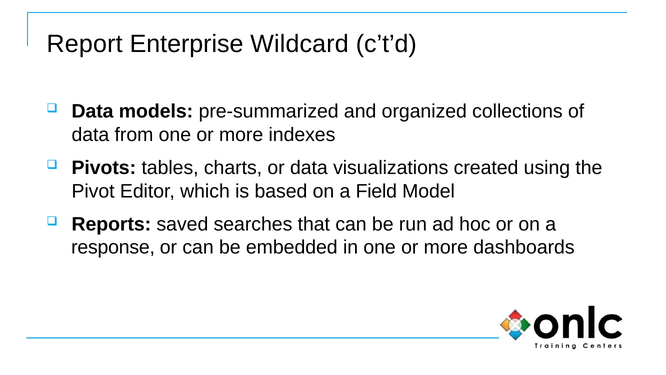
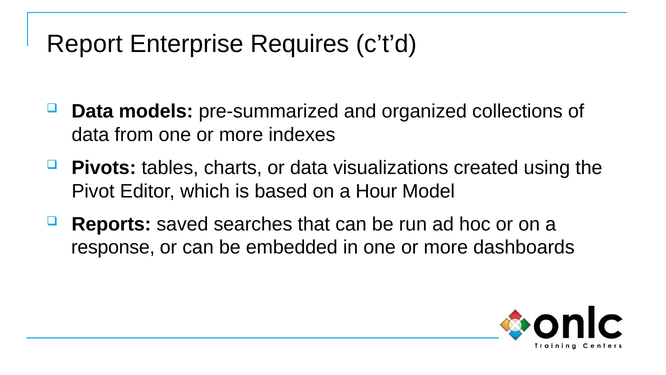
Wildcard: Wildcard -> Requires (300, 44)
Field: Field -> Hour (376, 191)
